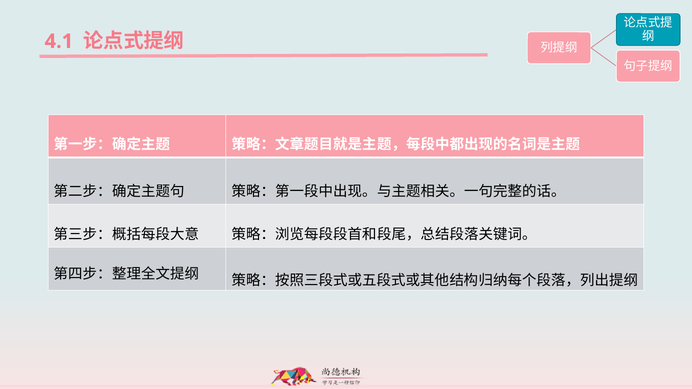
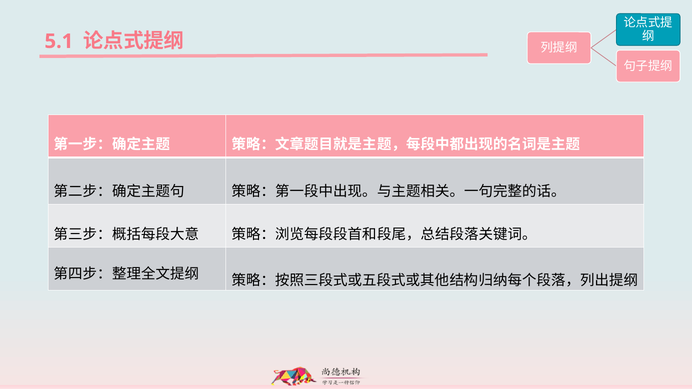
4.1: 4.1 -> 5.1 (59, 41)
